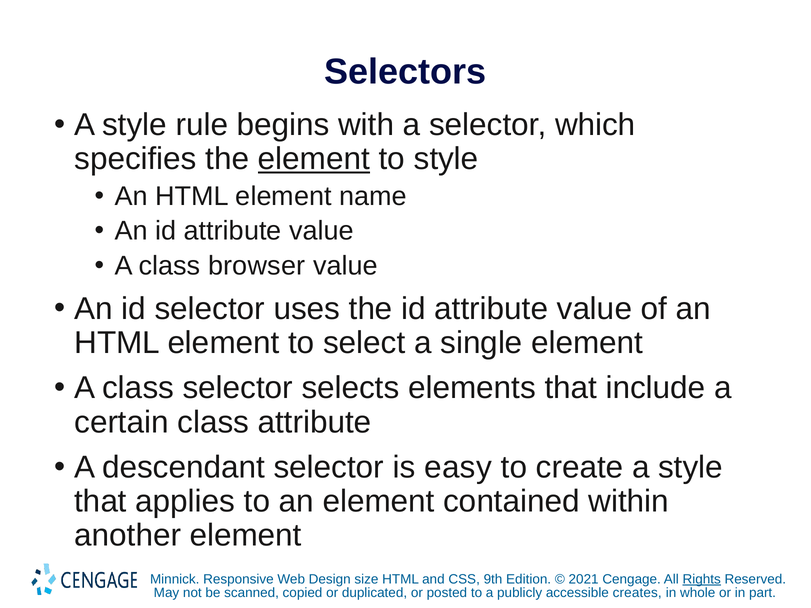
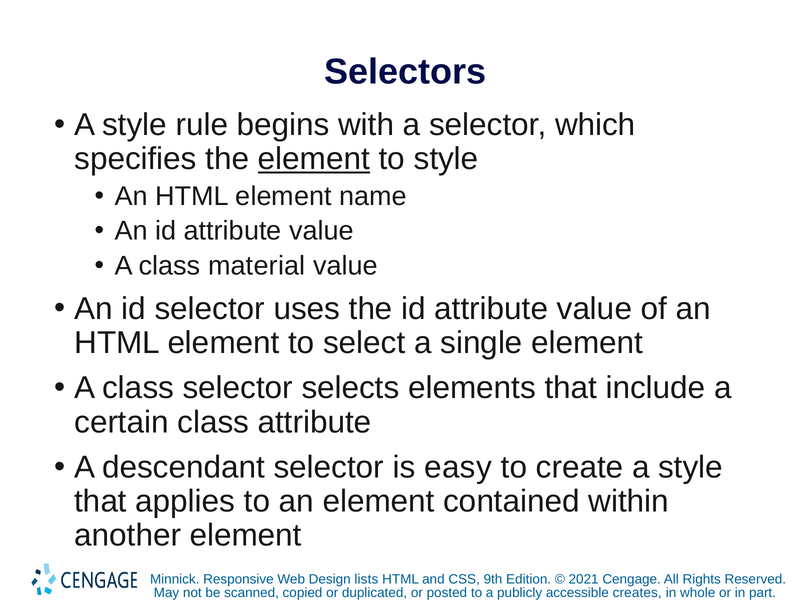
browser: browser -> material (257, 266)
size: size -> lists (366, 579)
Rights underline: present -> none (702, 579)
